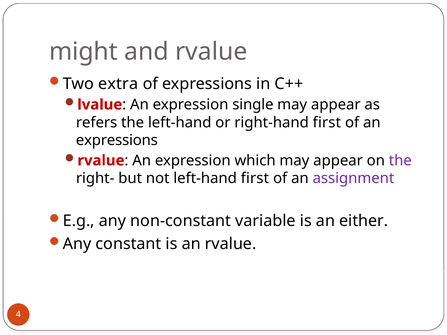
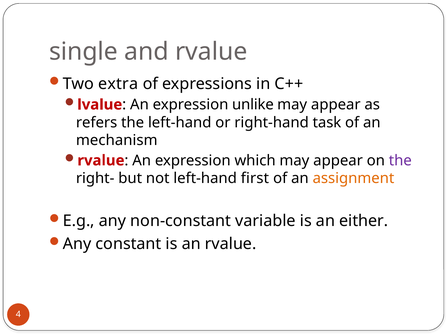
might: might -> single (83, 52)
single: single -> unlike (253, 105)
right-hand first: first -> task (327, 123)
expressions: expressions -> mechanism (117, 140)
assignment colour: purple -> orange (353, 179)
